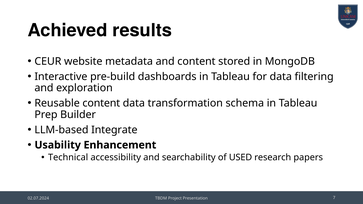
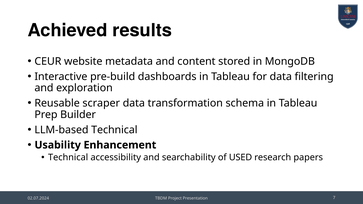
Reusable content: content -> scraper (101, 103)
LLM-based Integrate: Integrate -> Technical (114, 130)
